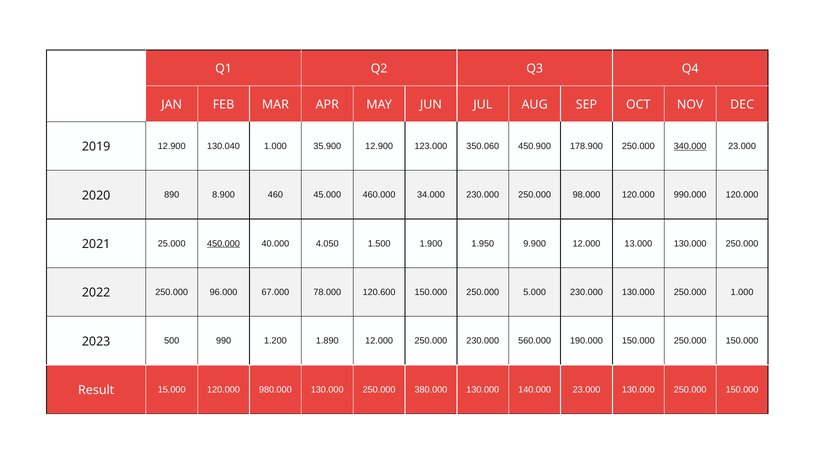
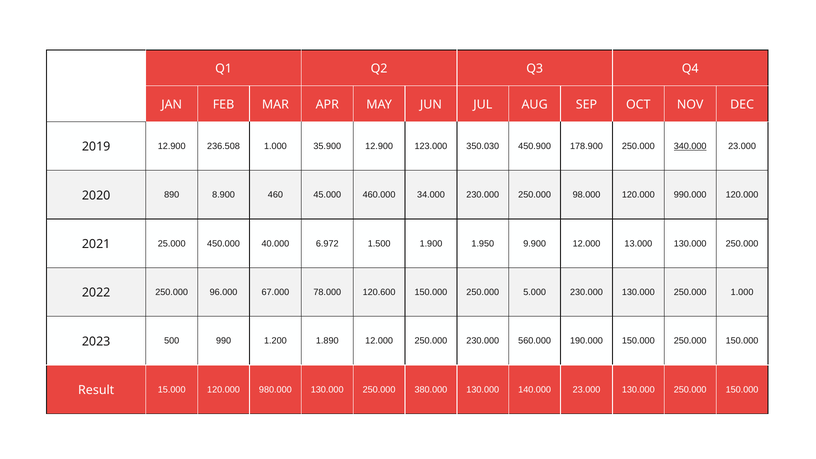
130.040: 130.040 -> 236.508 (223, 146)
350.060: 350.060 -> 350.030 (483, 146)
450.000 underline: present -> none (223, 244)
4.050: 4.050 -> 6.972 (327, 244)
